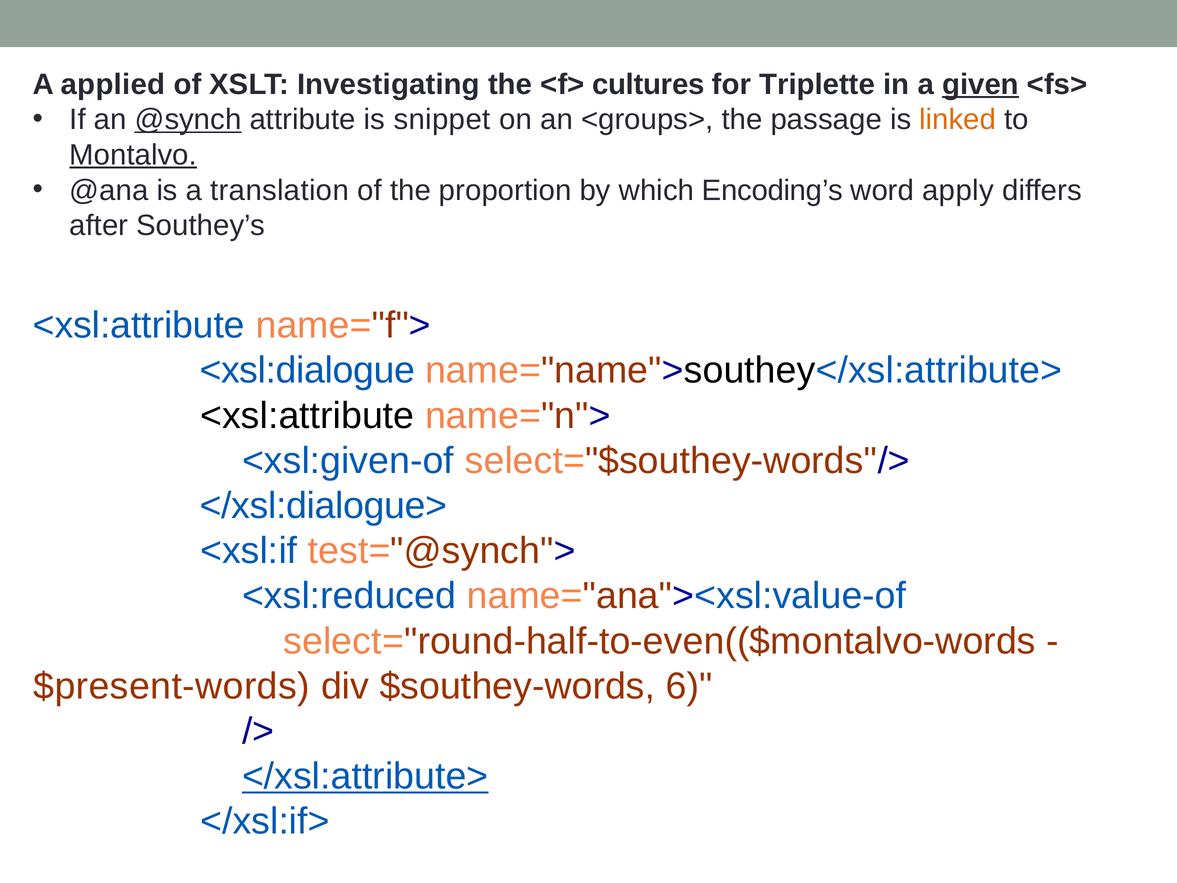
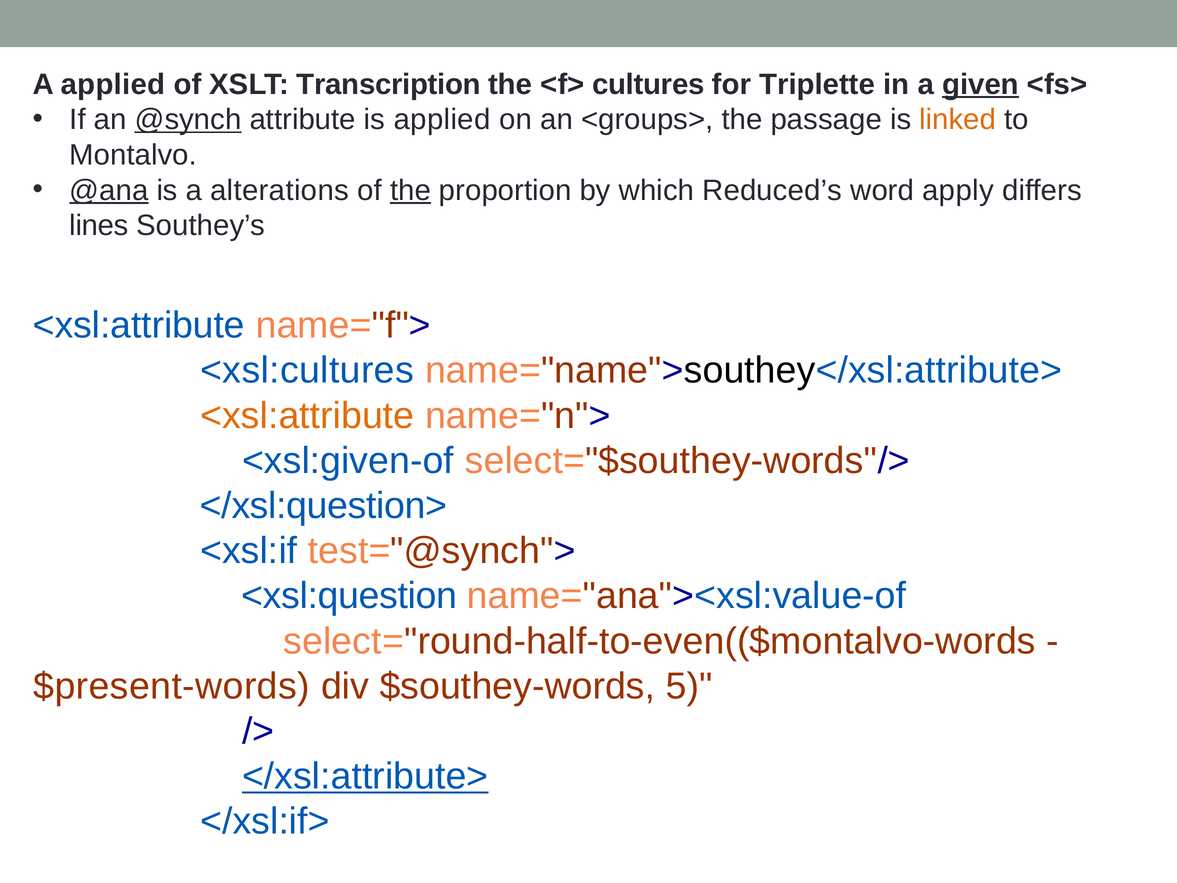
Investigating: Investigating -> Transcription (389, 84)
is snippet: snippet -> applied (442, 120)
Montalvo underline: present -> none (133, 155)
@ana underline: none -> present (109, 190)
translation: translation -> alterations (280, 190)
the underline: none -> present (410, 190)
Encoding’s: Encoding’s -> Reduced’s (772, 190)
after: after -> lines (99, 226)
<xsl:dialogue: <xsl:dialogue -> <xsl:cultures (307, 370)
<xsl:attribute colour: black -> orange (307, 415)
</xsl:dialogue>: </xsl:dialogue> -> </xsl:question> (324, 506)
<xsl:reduced: <xsl:reduced -> <xsl:question (349, 596)
6: 6 -> 5 (689, 686)
